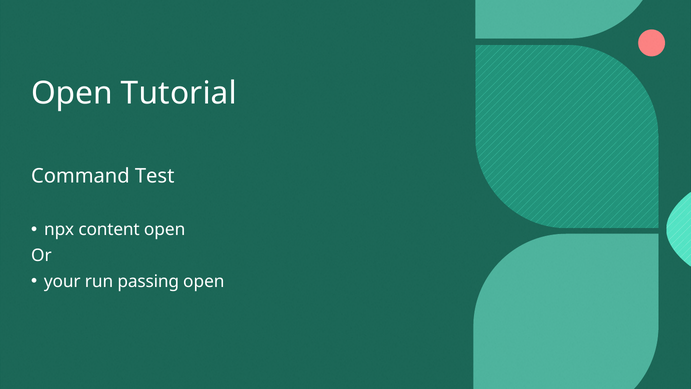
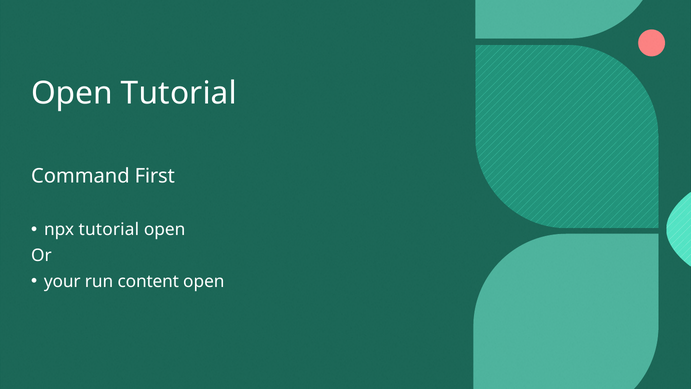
Test: Test -> First (155, 176)
npx content: content -> tutorial (109, 229)
passing: passing -> content (148, 281)
